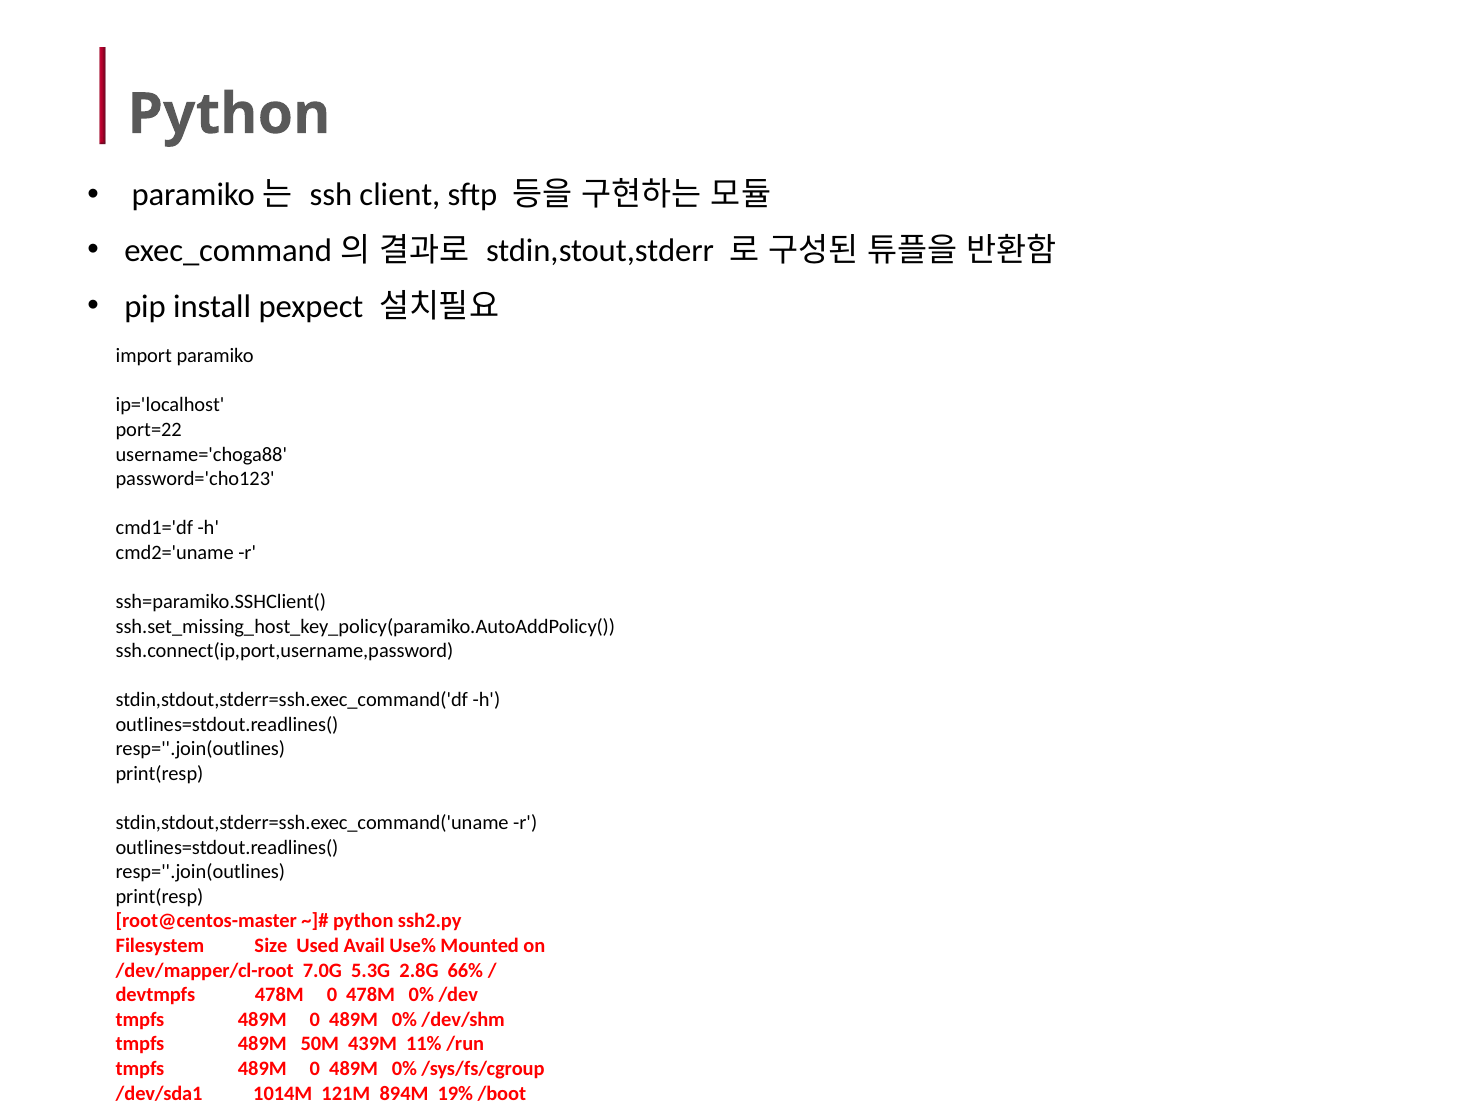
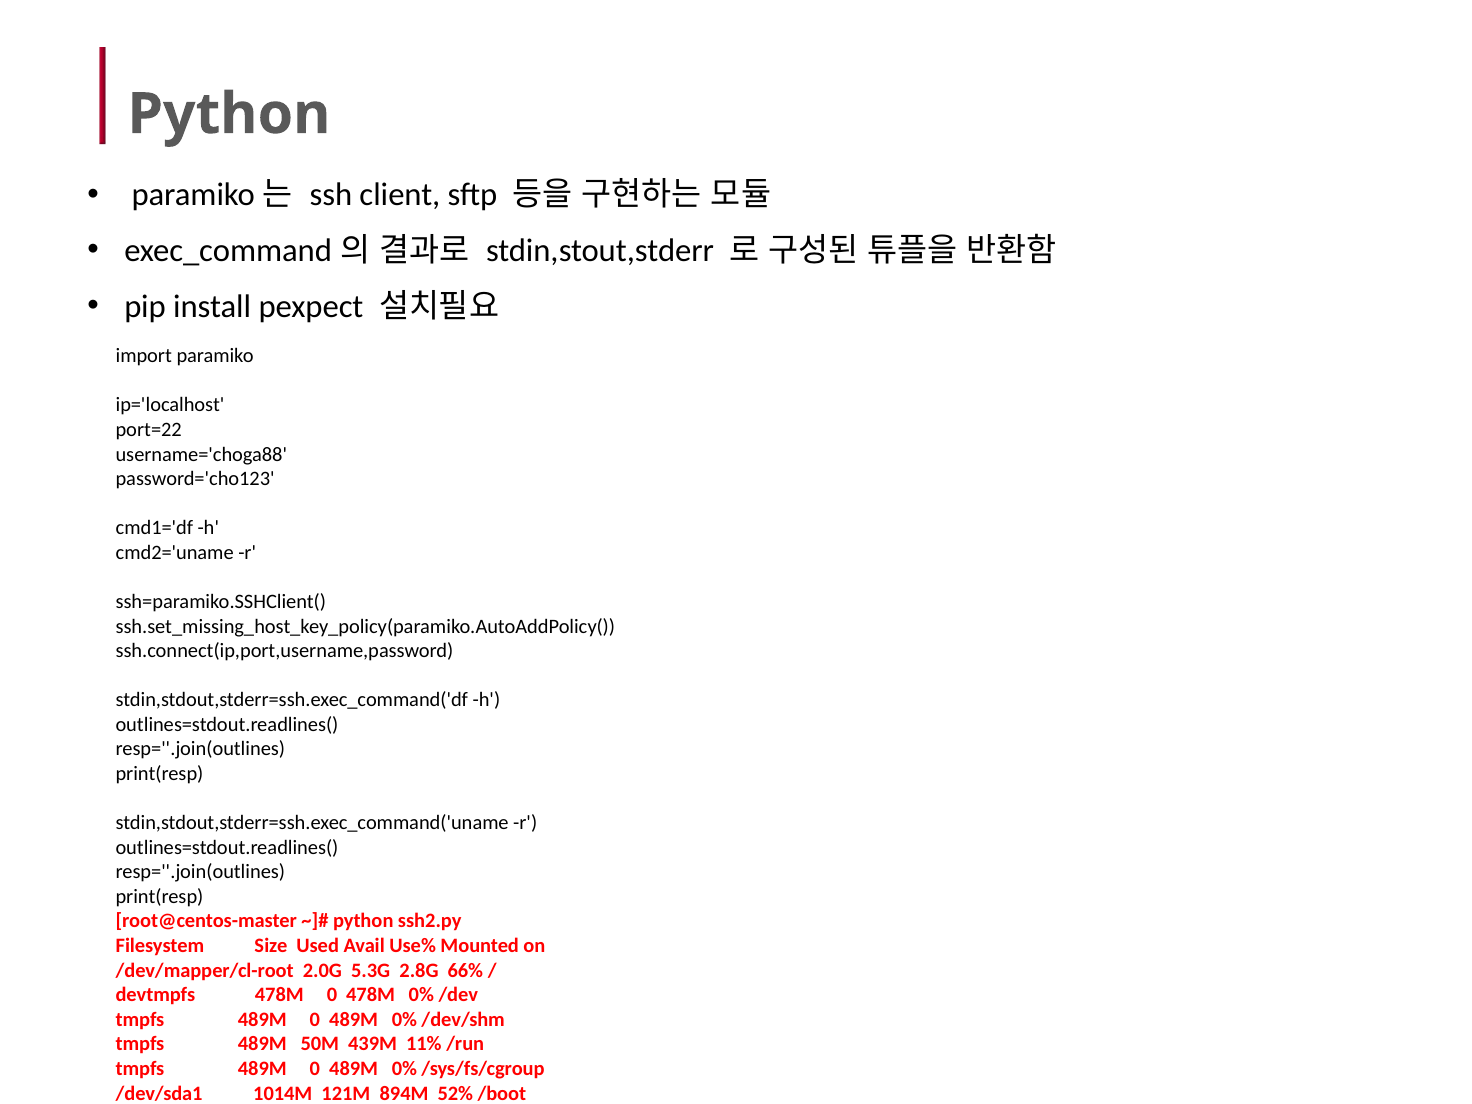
7.0G: 7.0G -> 2.0G (322, 970)
19%: 19% -> 52% (455, 1093)
